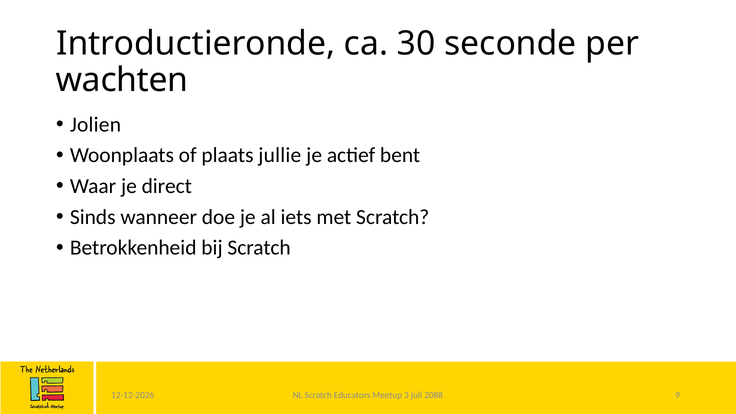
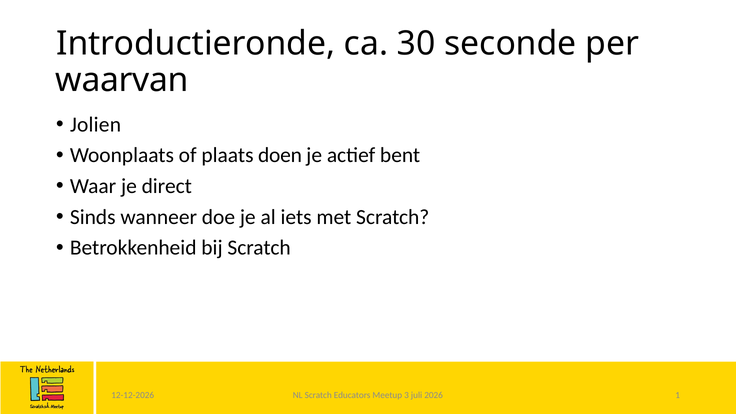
wachten: wachten -> waarvan (122, 80)
jullie: jullie -> doen (280, 155)
9: 9 -> 1 (678, 395)
2088: 2088 -> 2026 (434, 395)
